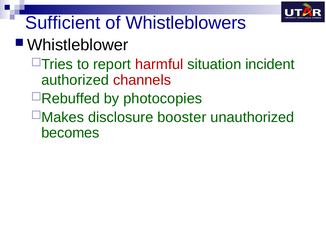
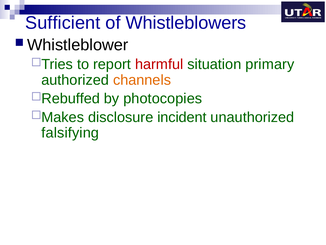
incident: incident -> primary (270, 64)
channels colour: red -> orange (142, 80)
booster: booster -> incident (182, 117)
becomes: becomes -> falsifying (70, 133)
